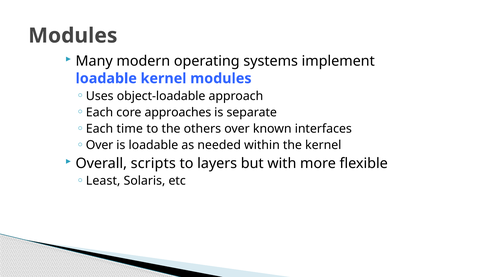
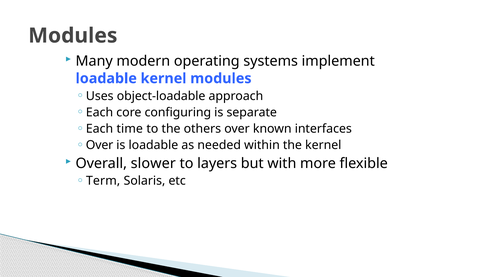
approaches: approaches -> configuring (178, 112)
scripts: scripts -> slower (153, 163)
Least: Least -> Term (103, 181)
